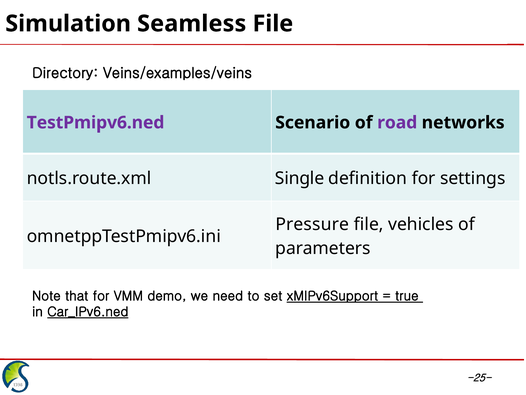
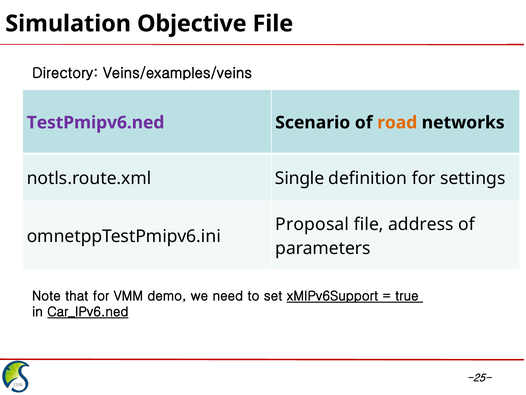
Seamless: Seamless -> Objective (192, 24)
road colour: purple -> orange (397, 122)
Pressure: Pressure -> Proposal (312, 224)
vehicles: vehicles -> address (421, 224)
